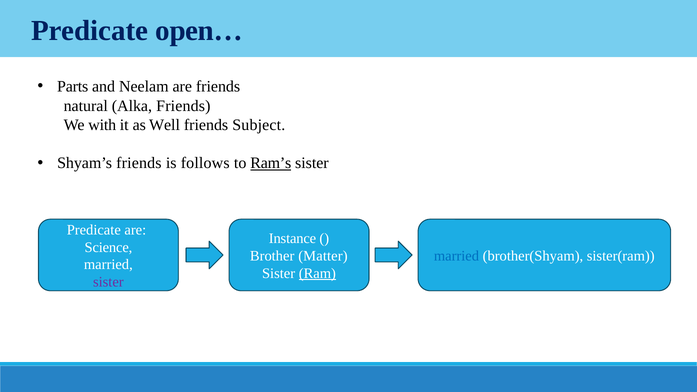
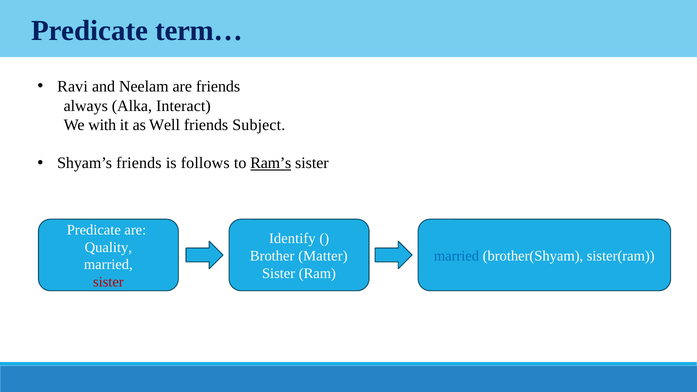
open…: open… -> term… (199, 30)
Parts: Parts -> Ravi (73, 87)
natural: natural -> always (86, 106)
Alka Friends: Friends -> Interact (183, 106)
Instance: Instance -> Identify (292, 239)
Science: Science -> Quality (108, 247)
Ram underline: present -> none (317, 273)
sister colour: purple -> red (108, 282)
